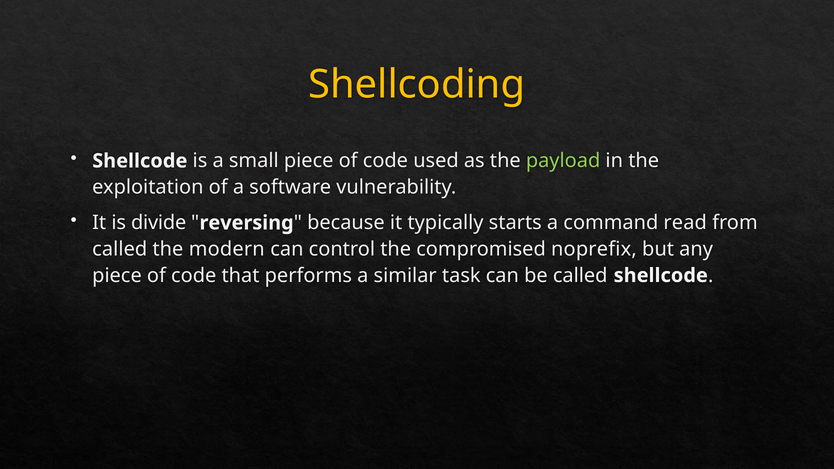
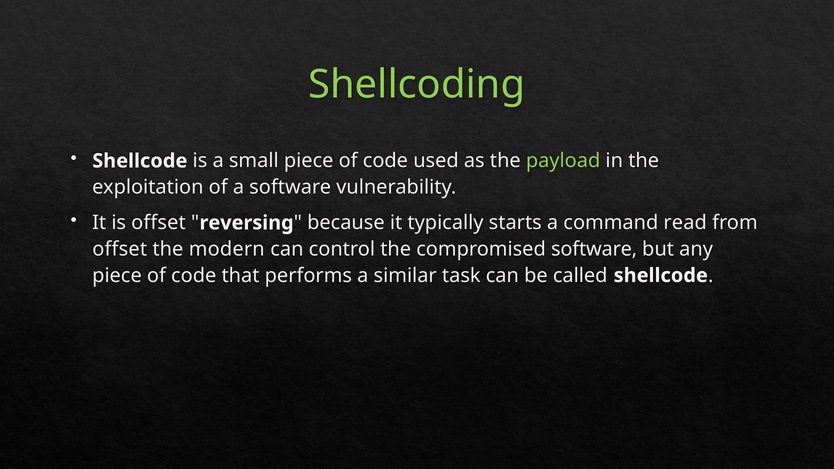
Shellcoding colour: yellow -> light green (417, 84)
is divide: divide -> offset (158, 223)
called: called -> offset (120, 249)
compromised noprefix: noprefix -> software (594, 249)
